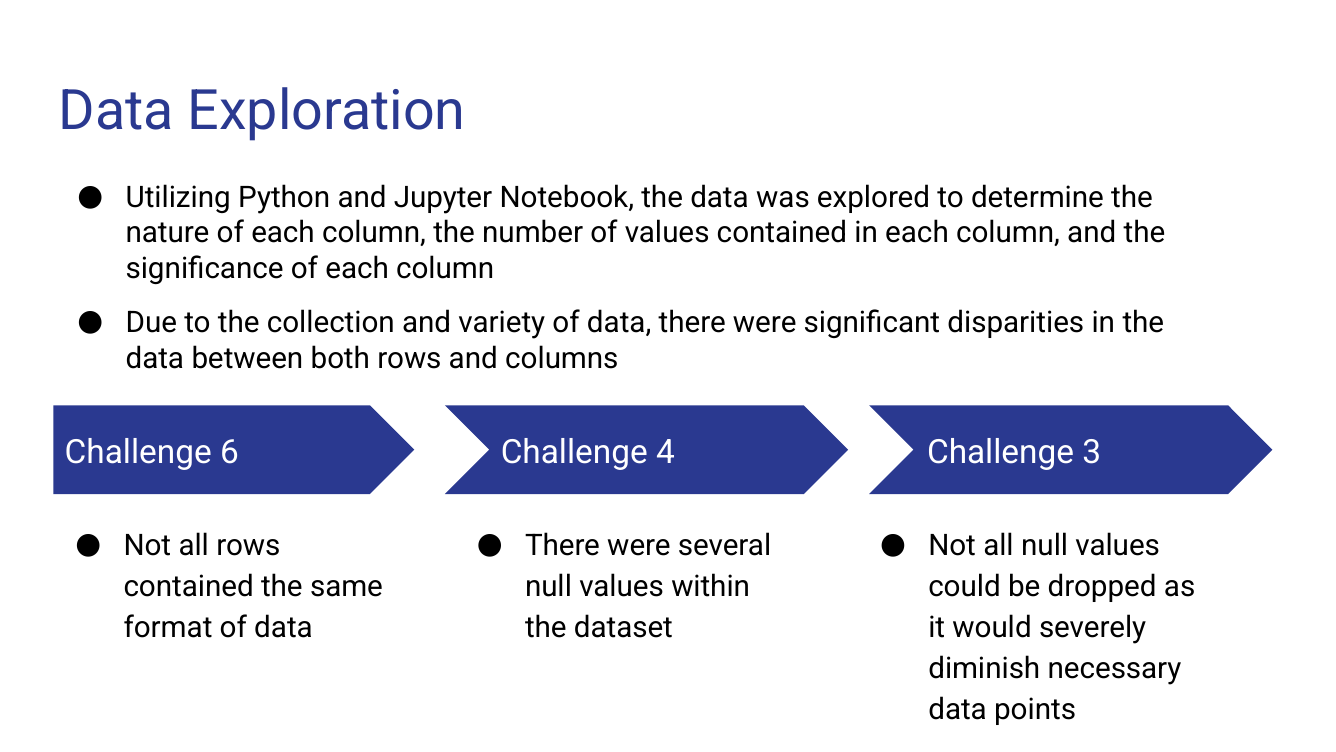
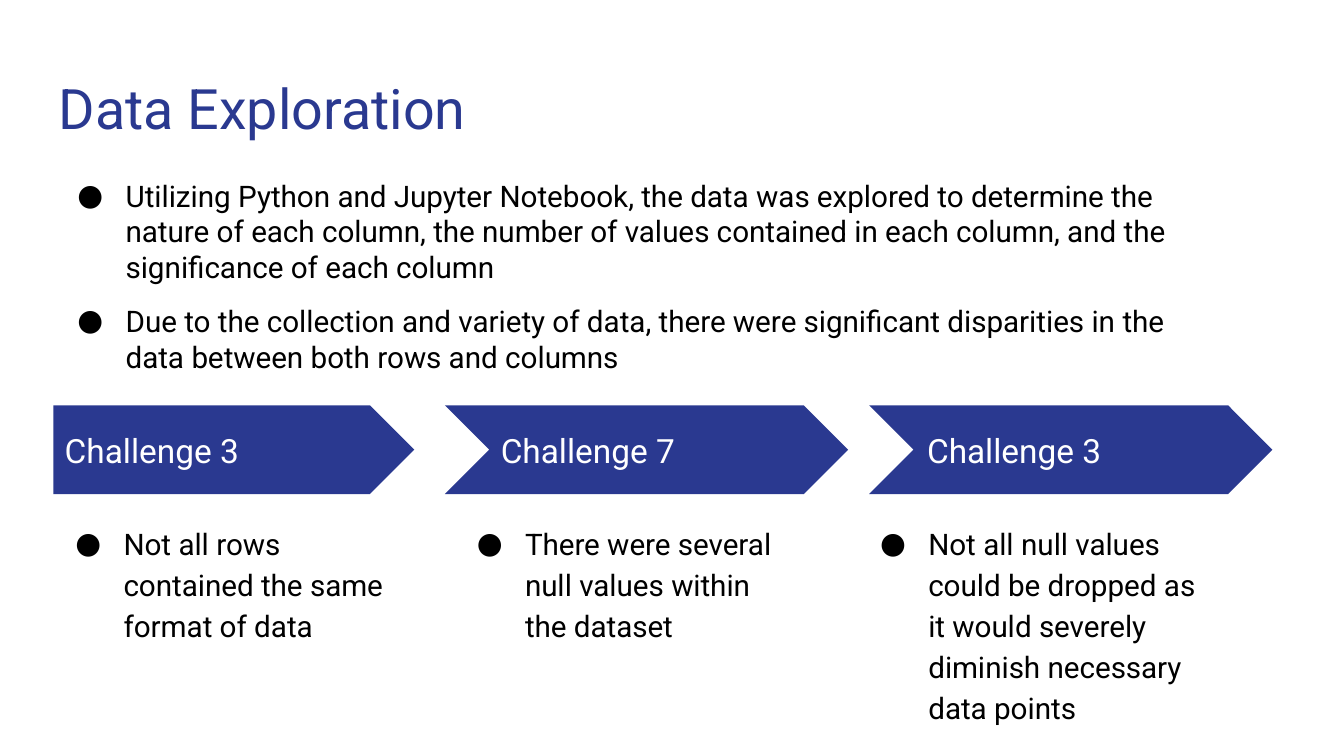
6: 6 -> 3 (229, 452)
4: 4 -> 7 (665, 452)
